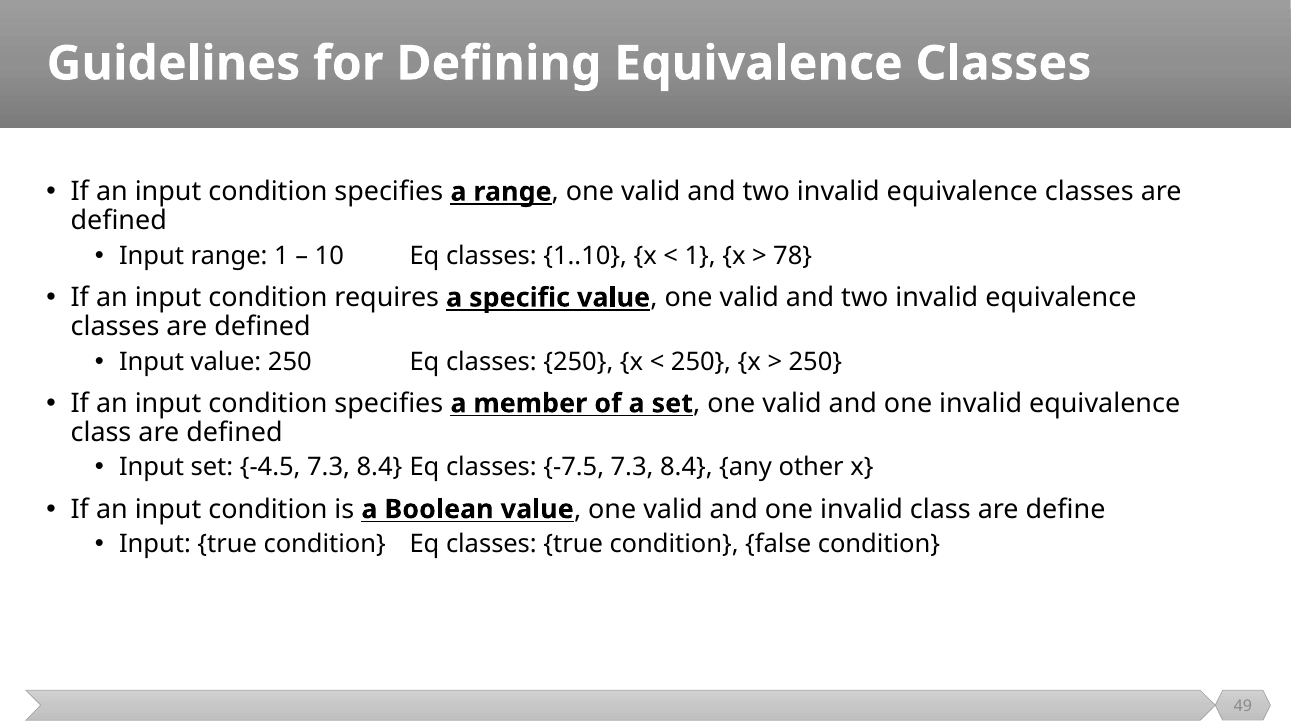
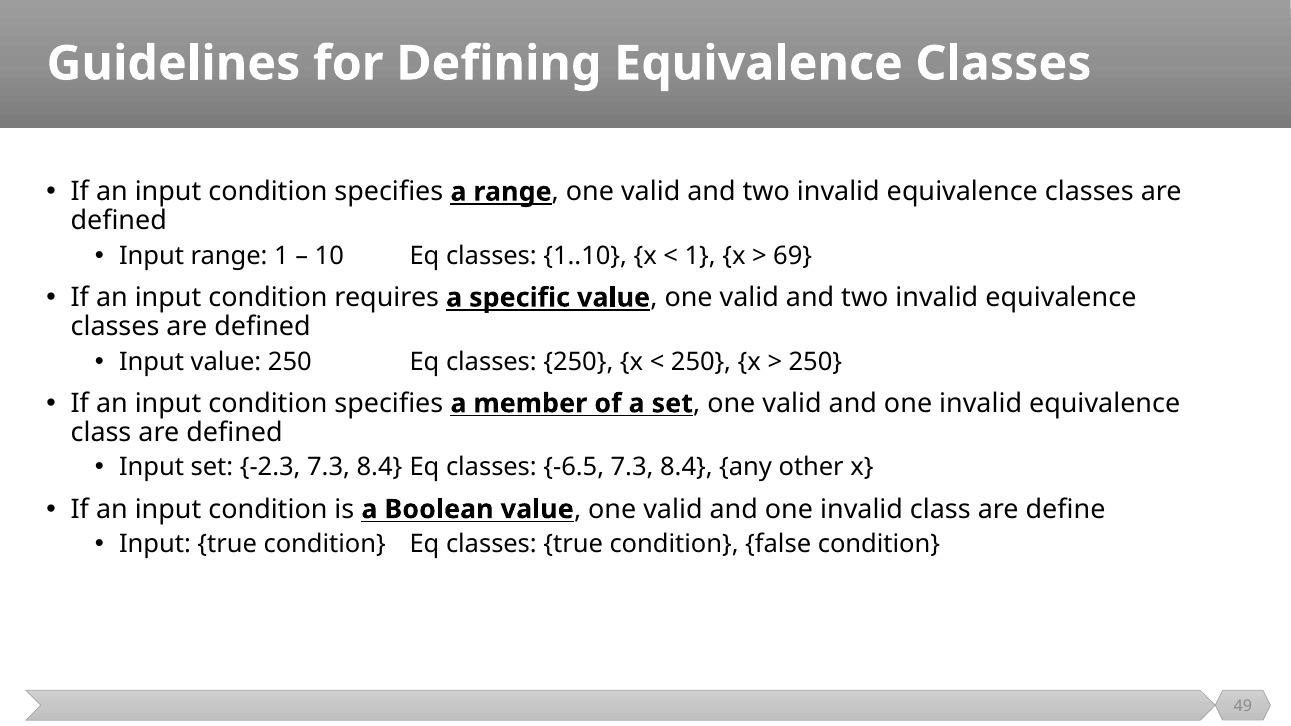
78: 78 -> 69 (793, 256)
-4.5: -4.5 -> -2.3 (270, 468)
-7.5: -7.5 -> -6.5 (574, 468)
